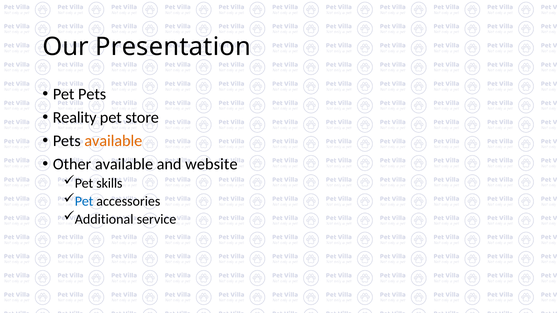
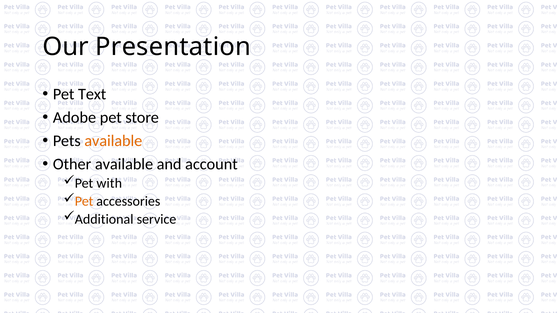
Pet Pets: Pets -> Text (92, 94)
Reality: Reality -> Adobe (75, 118)
website: website -> account (211, 164)
skills: skills -> with (109, 183)
Pet colour: blue -> orange (84, 201)
